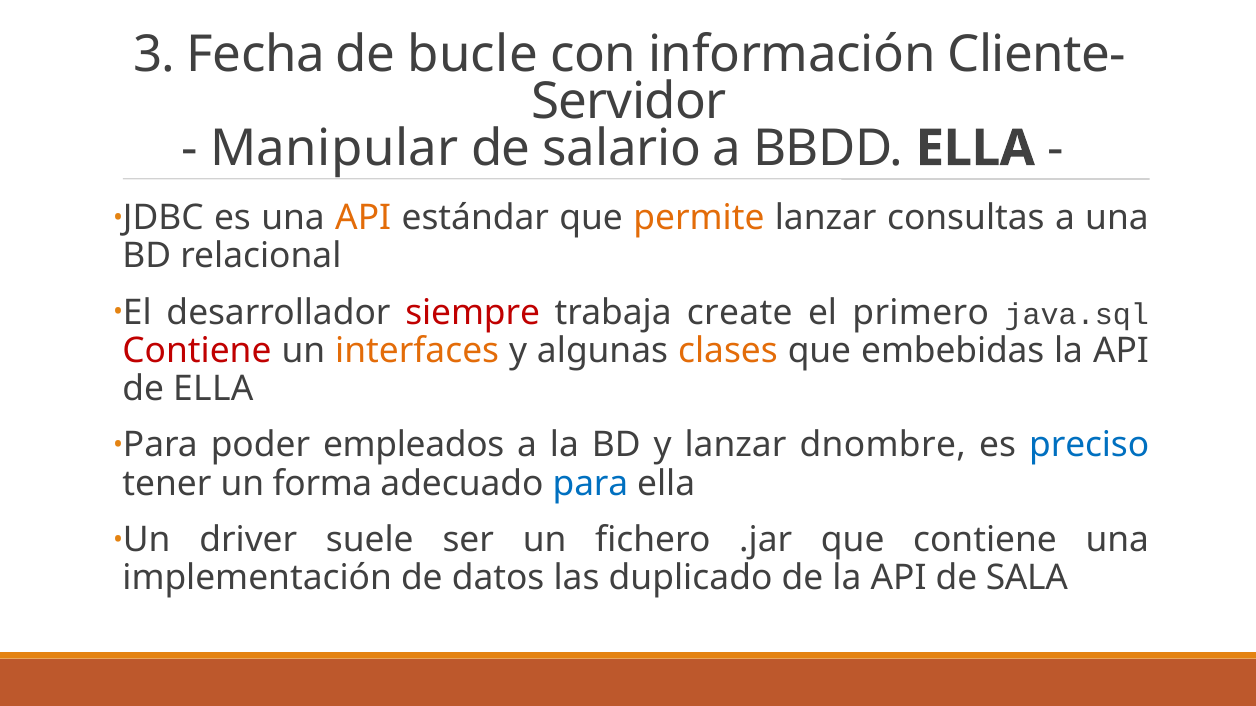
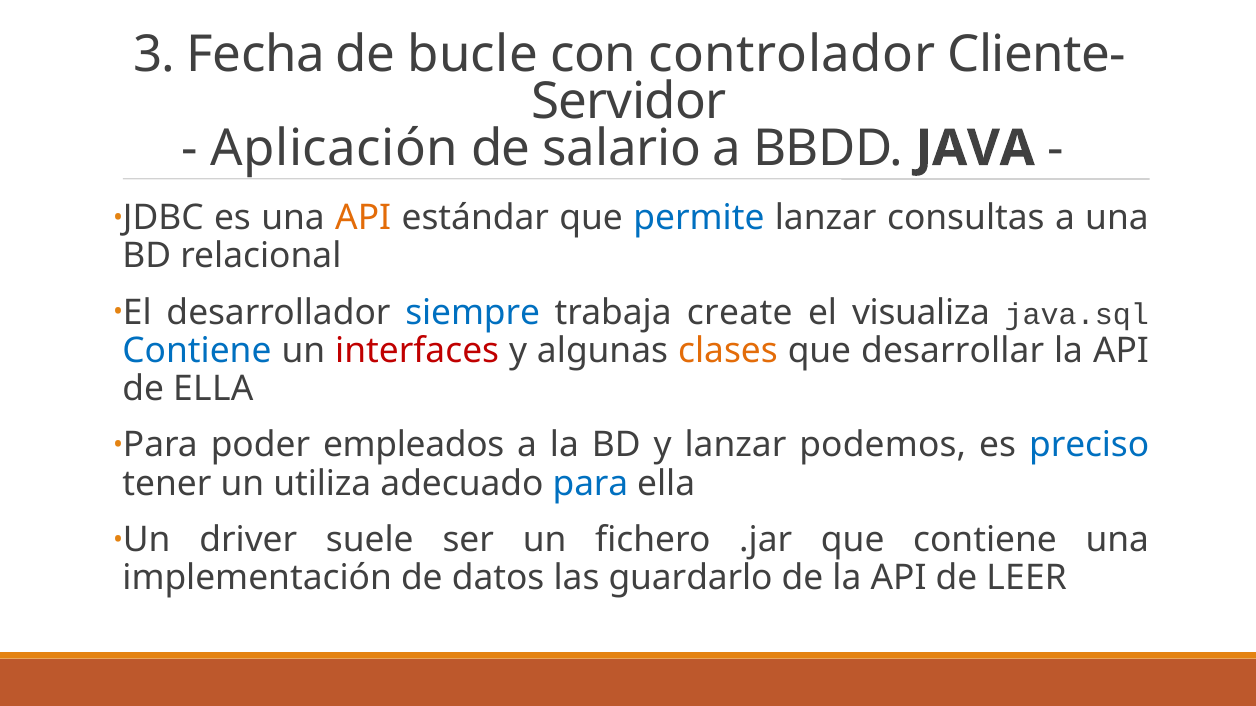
información: información -> controlador (792, 55)
Manipular: Manipular -> Aplicación (334, 148)
BBDD ELLA: ELLA -> JAVA (975, 148)
permite colour: orange -> blue (699, 218)
siempre colour: red -> blue (473, 313)
primero: primero -> visualiza (921, 313)
Contiene colour: red -> blue (197, 351)
interfaces colour: orange -> red (417, 351)
embebidas: embebidas -> desarrollar (953, 351)
dnombre: dnombre -> podemos (883, 446)
forma: forma -> utiliza (322, 484)
duplicado: duplicado -> guardarlo (691, 579)
SALA: SALA -> LEER (1027, 579)
